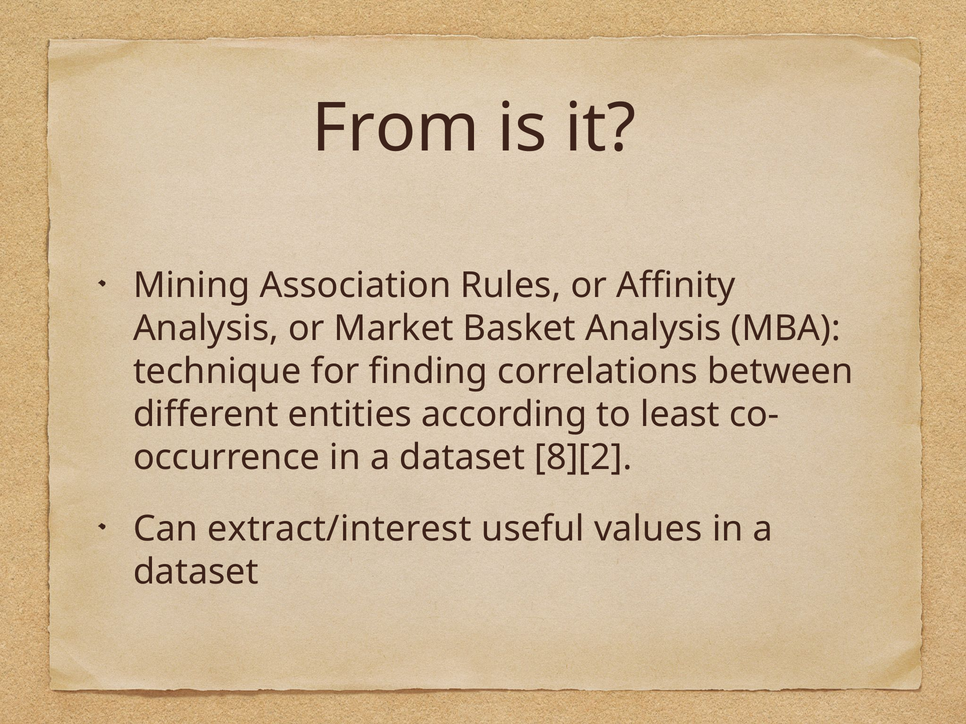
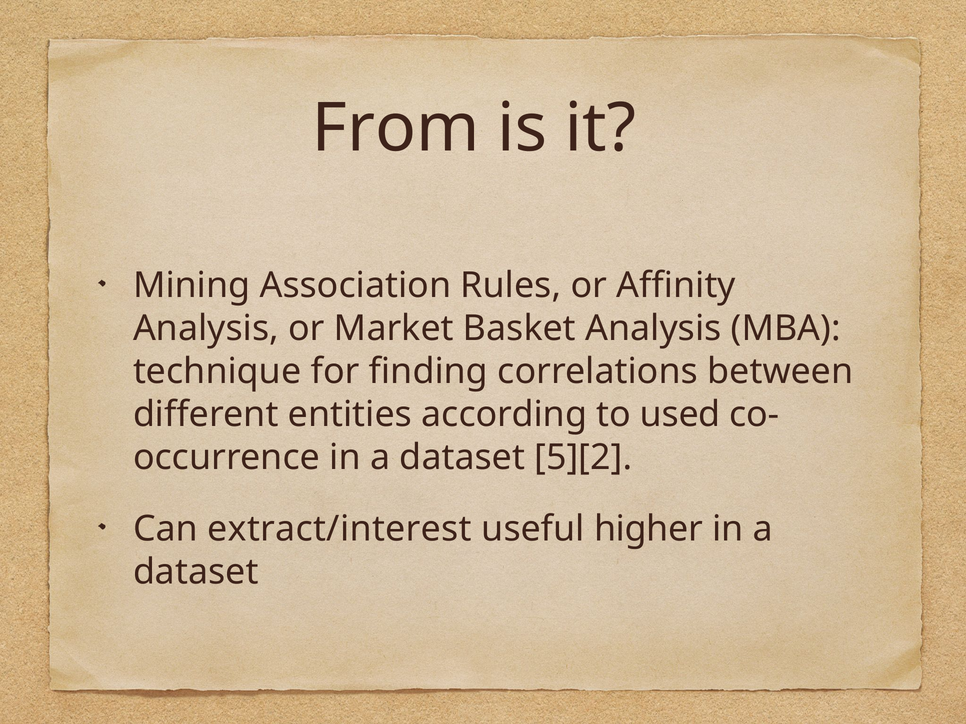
least: least -> used (680, 415)
8][2: 8][2 -> 5][2 (583, 458)
values: values -> higher (649, 529)
